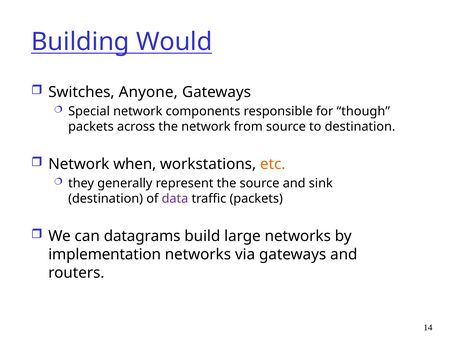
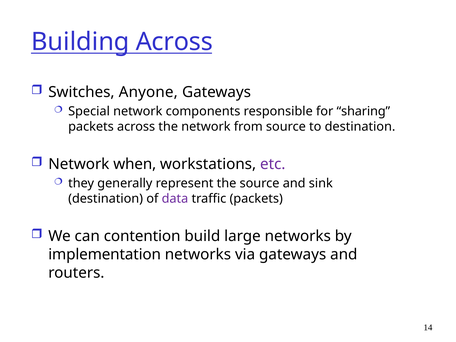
Building Would: Would -> Across (174, 42)
though: though -> sharing (363, 111)
etc colour: orange -> purple (273, 164)
datagrams: datagrams -> contention (142, 236)
